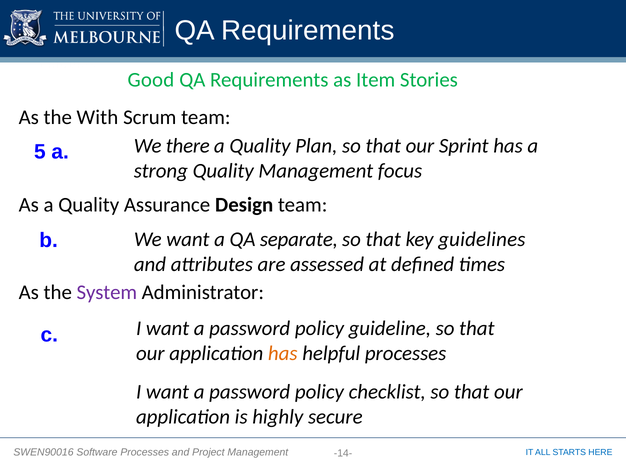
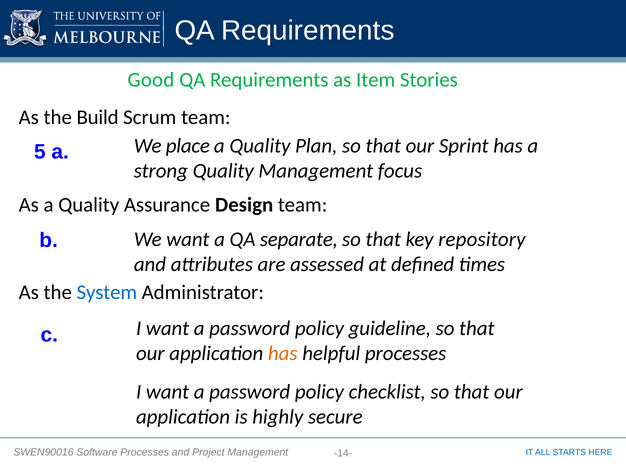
With: With -> Build (98, 118)
there: there -> place (188, 146)
guidelines: guidelines -> repository (482, 240)
System colour: purple -> blue (107, 293)
